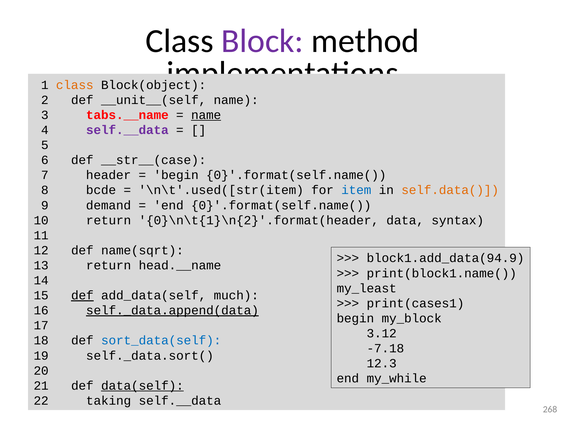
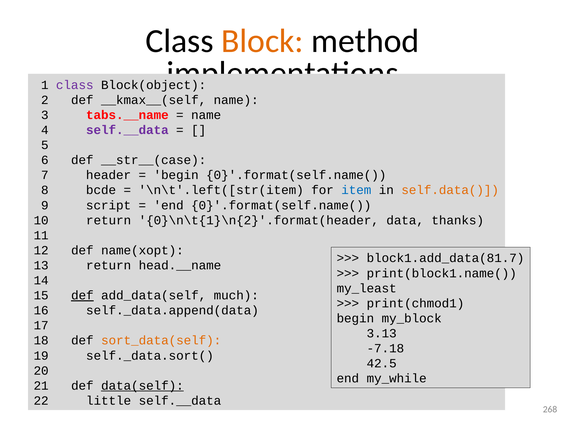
Block colour: purple -> orange (262, 41)
class colour: orange -> purple (75, 85)
__unit__(self: __unit__(self -> __kmax__(self (154, 100)
name underline: present -> none (206, 115)
\n\t'.used([str(item: \n\t'.used([str(item -> \n\t'.left([str(item (221, 191)
demand: demand -> script (109, 206)
syntax: syntax -> thanks (458, 221)
name(sqrt: name(sqrt -> name(xopt (142, 251)
block1.add_data(94.9: block1.add_data(94.9 -> block1.add_data(81.7 (445, 259)
print(cases1: print(cases1 -> print(chmod1 (415, 304)
self._data.append(data underline: present -> none (172, 311)
3.12: 3.12 -> 3.13 (382, 334)
sort_data(self colour: blue -> orange (161, 341)
12.3: 12.3 -> 42.5 (382, 364)
taking: taking -> little (109, 401)
